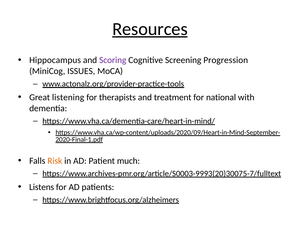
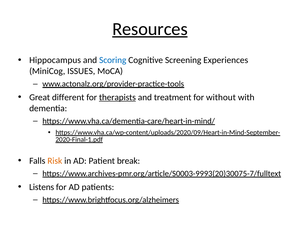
Scoring colour: purple -> blue (113, 60)
Progression: Progression -> Experiences (226, 60)
listening: listening -> different (68, 97)
therapists underline: none -> present (117, 97)
national: national -> without (221, 97)
much: much -> break (129, 161)
